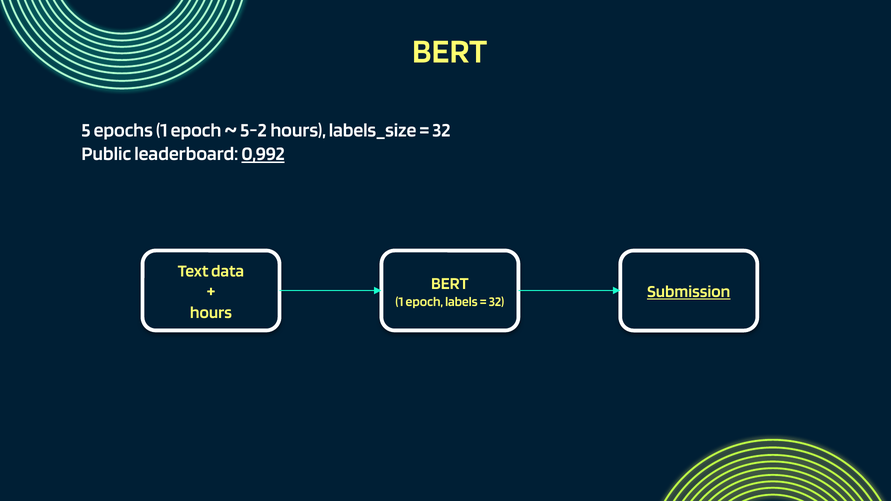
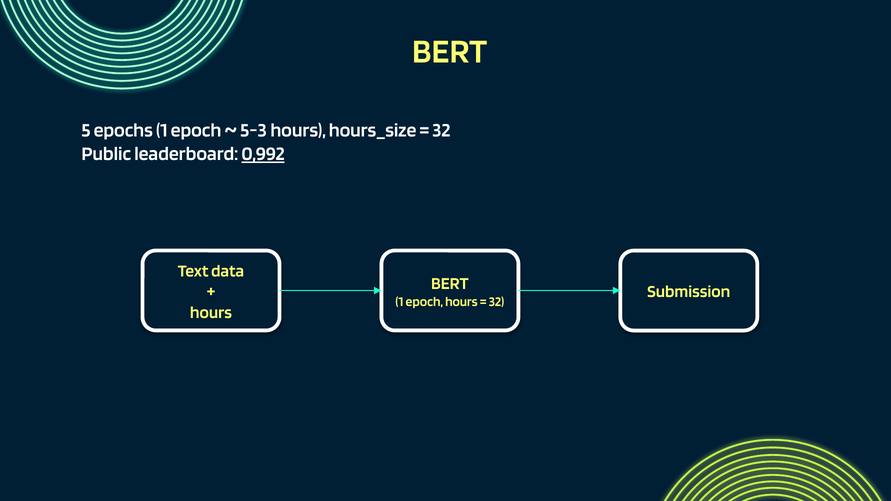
5-2: 5-2 -> 5-3 (253, 130)
labels_size: labels_size -> hours_size (373, 130)
Submission underline: present -> none (689, 292)
epoch labels: labels -> hours (461, 302)
